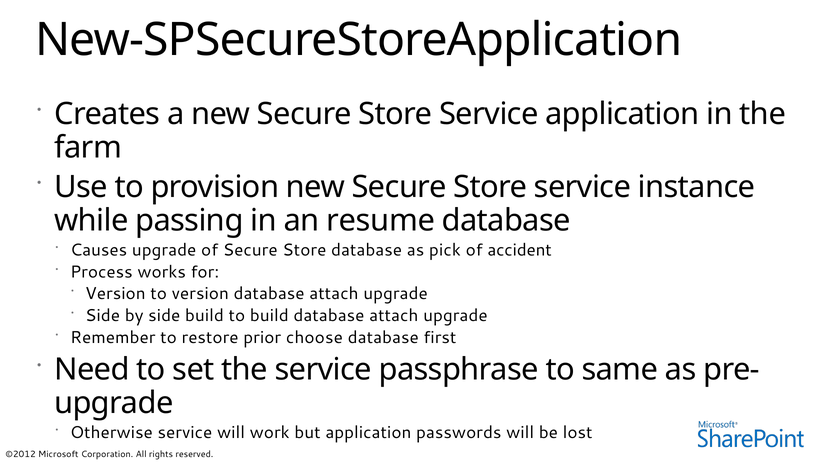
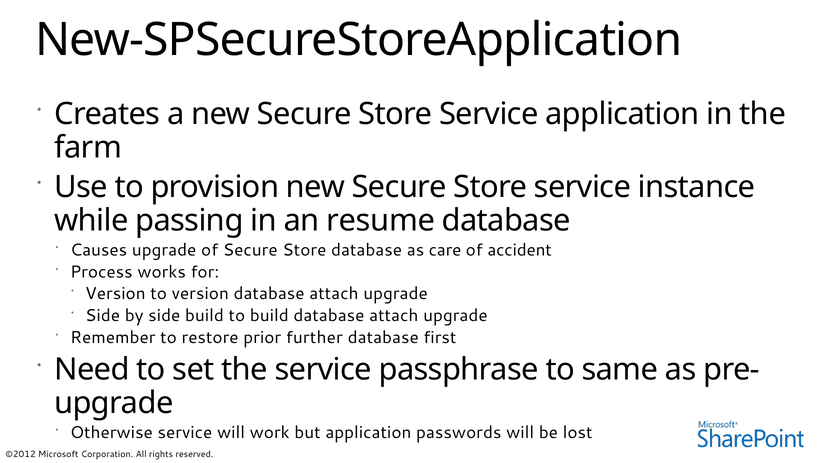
pick: pick -> care (445, 250)
choose: choose -> further (314, 338)
